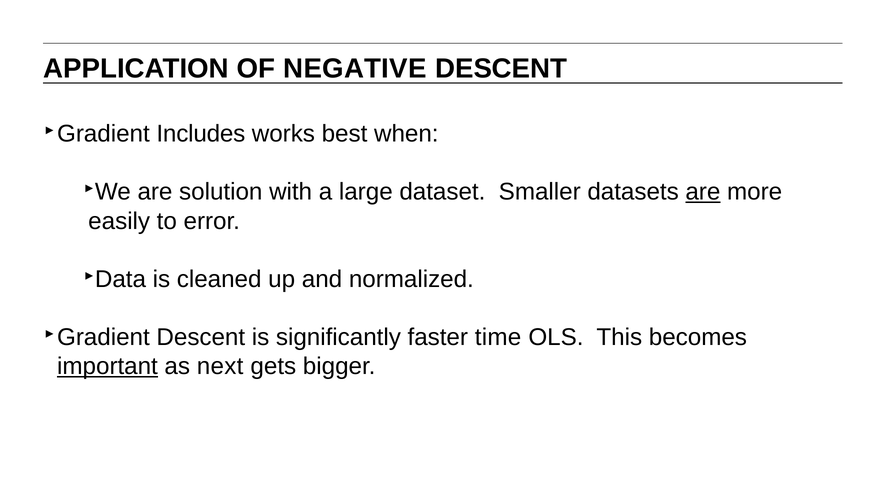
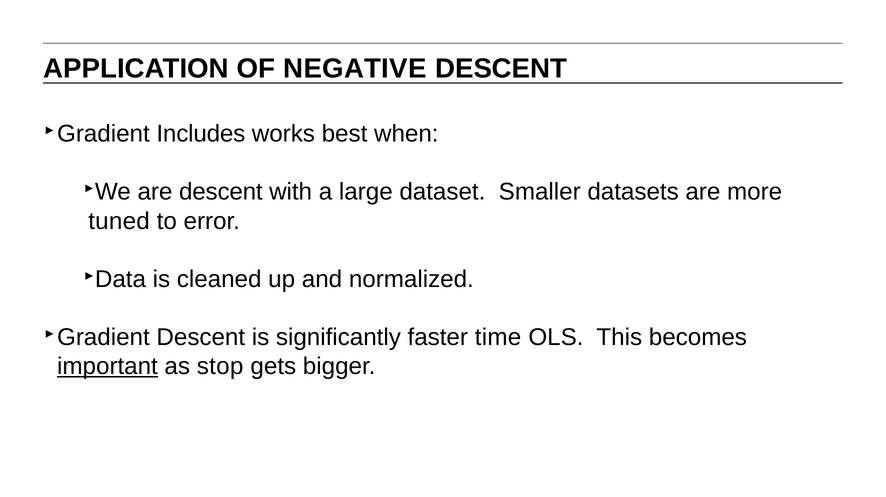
are solution: solution -> descent (221, 192)
are underline: present -> none (703, 192)
easily: easily -> tuned (119, 221)
next: next -> stop (220, 367)
